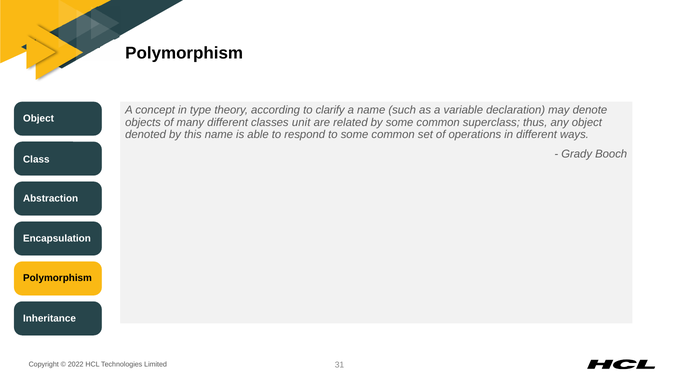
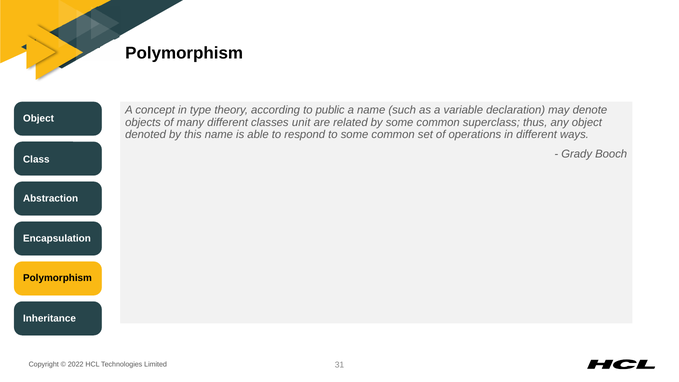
clarify: clarify -> public (330, 110)
